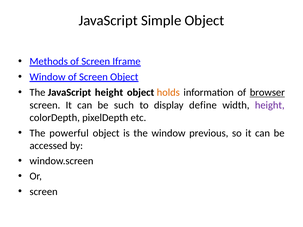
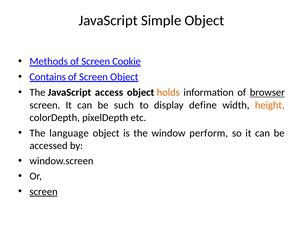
Iframe: Iframe -> Cookie (127, 62)
Window: Window -> Contains (48, 77)
JavaScript height: height -> access (109, 93)
height colour: purple -> orange (270, 105)
powerful: powerful -> language (69, 133)
previous: previous -> perform (209, 133)
screen underline: none -> present (44, 192)
